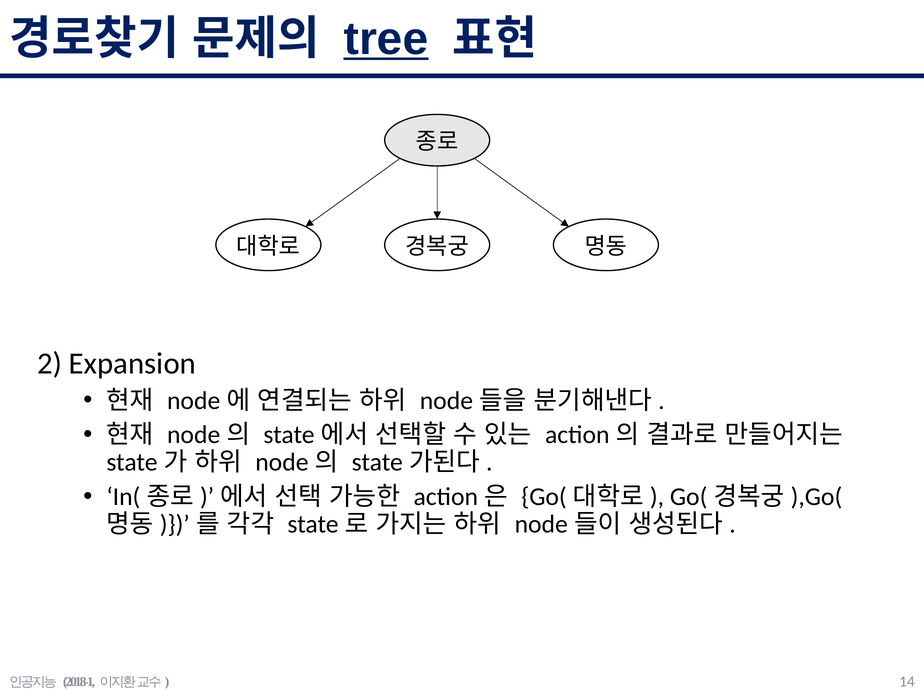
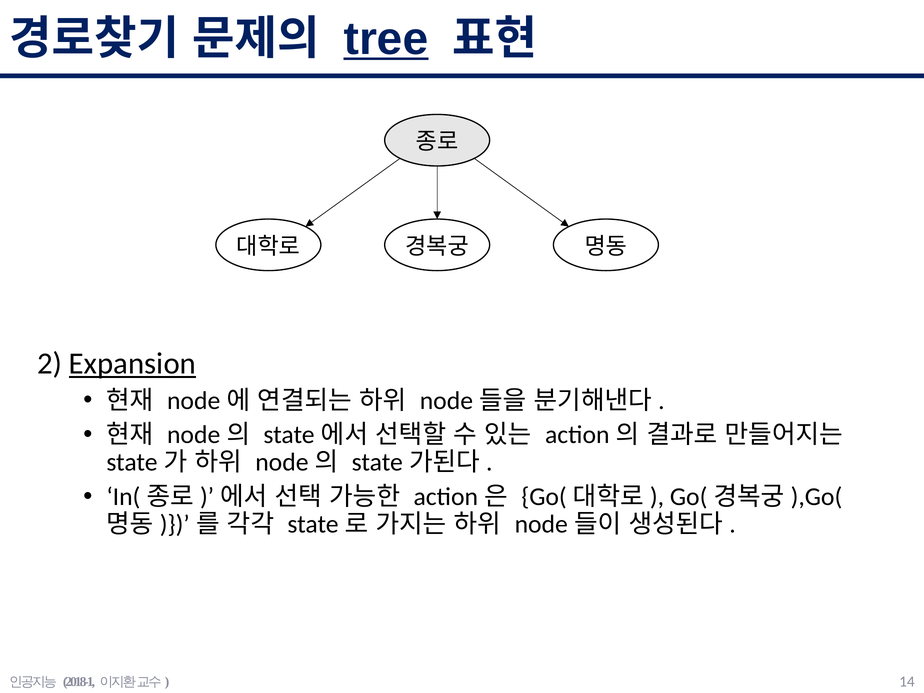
Expansion underline: none -> present (132, 364)
